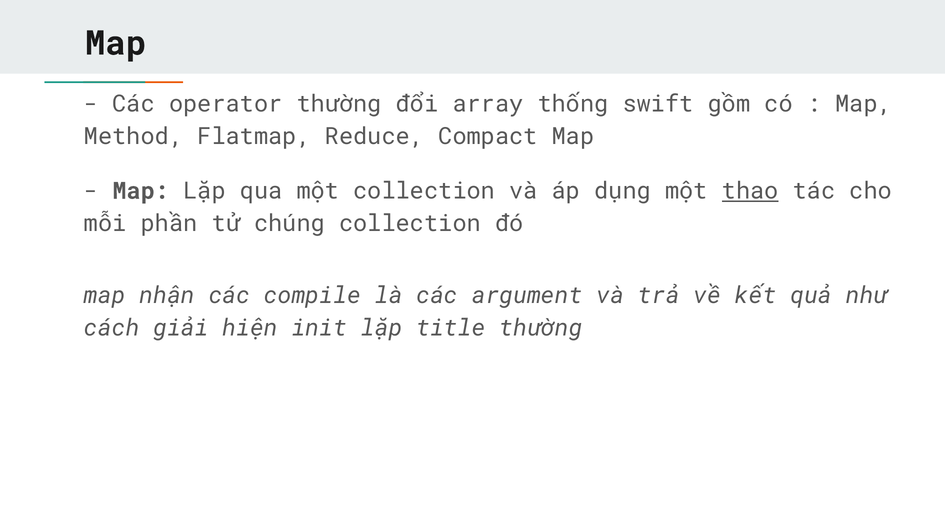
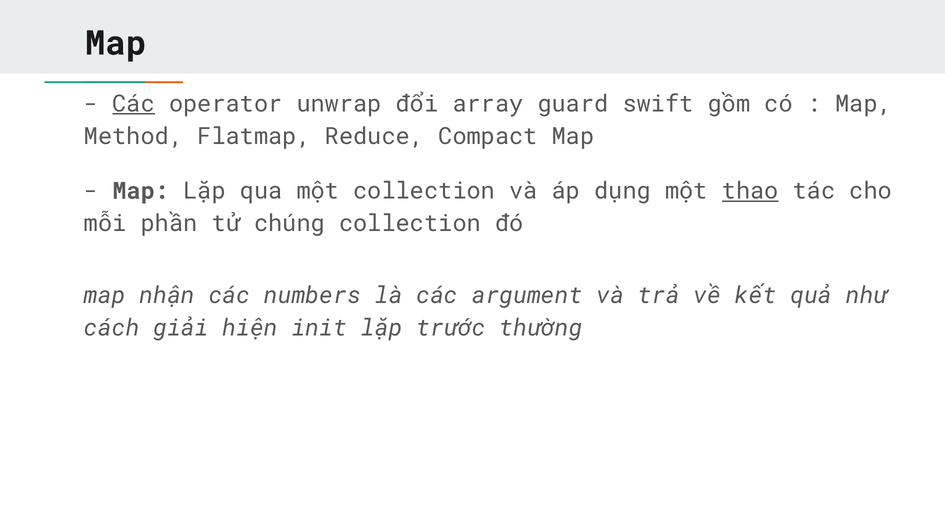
Các underline: none -> present (134, 104)
operator thường: thường -> unwrap (339, 104)
thống: thống -> guard (573, 104)
compile: compile -> numbers (312, 295)
title: title -> trước (451, 328)
